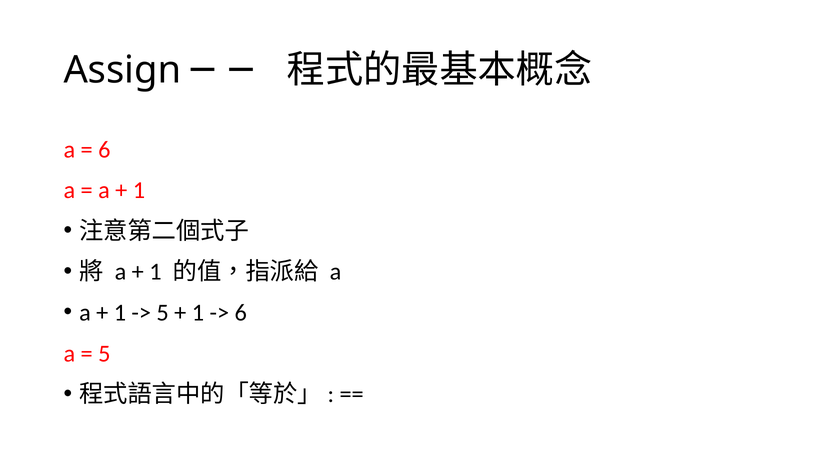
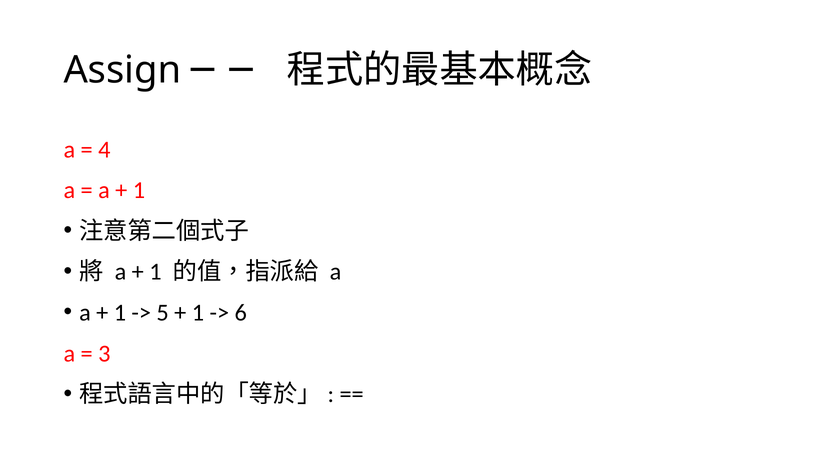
6: 6 -> 4 (104, 149)
5: 5 -> 3 (104, 353)
